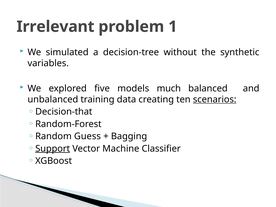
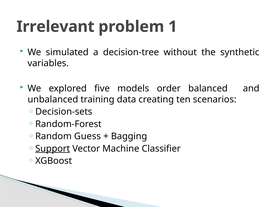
much: much -> order (169, 88)
scenarios underline: present -> none (215, 99)
Decision-that: Decision-that -> Decision-sets (64, 112)
